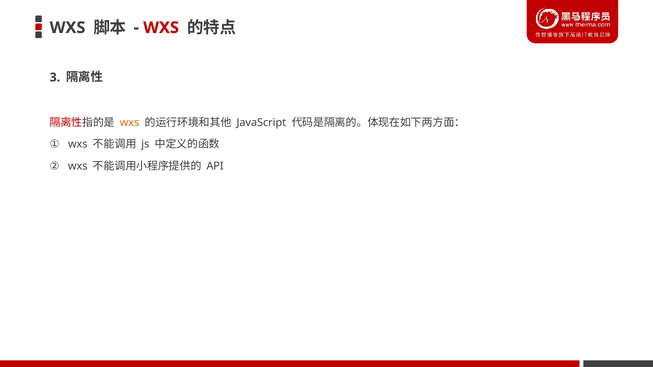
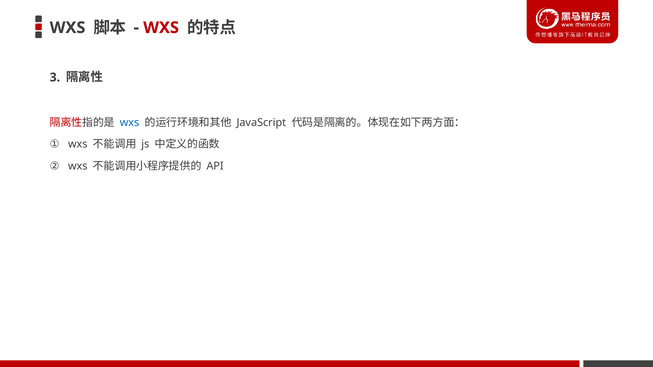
wxs colour: orange -> blue (130, 123)
